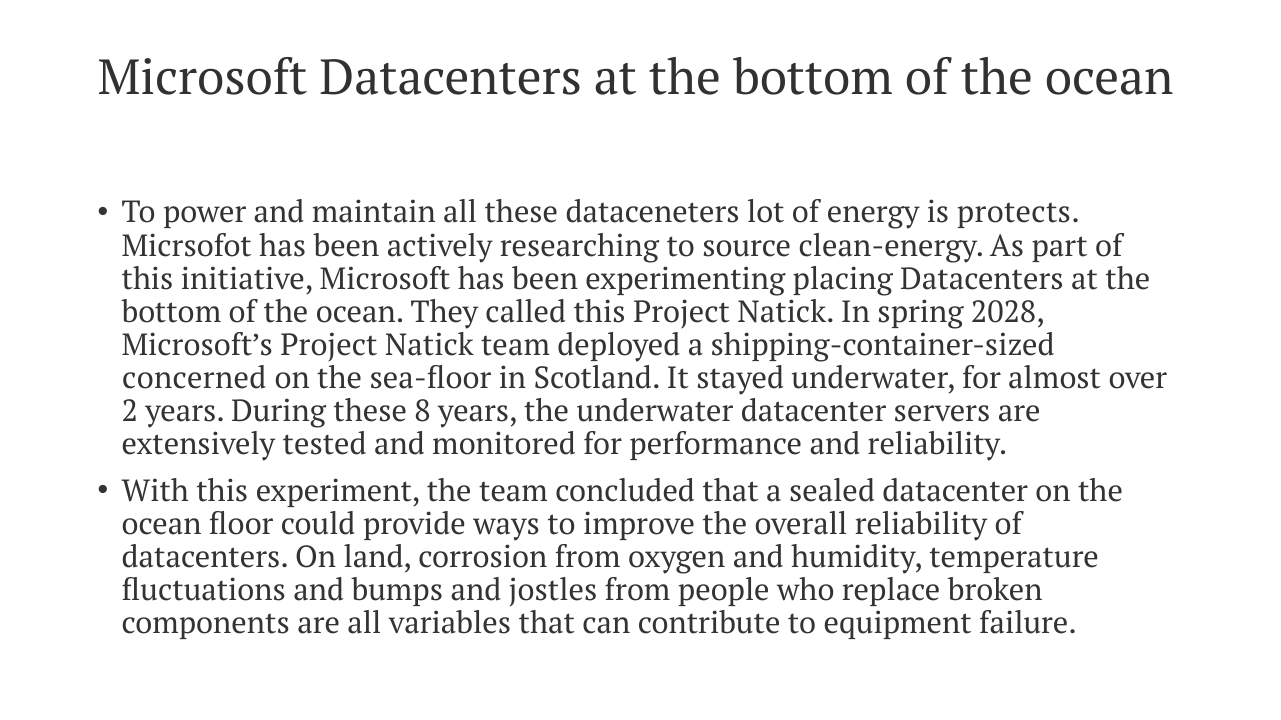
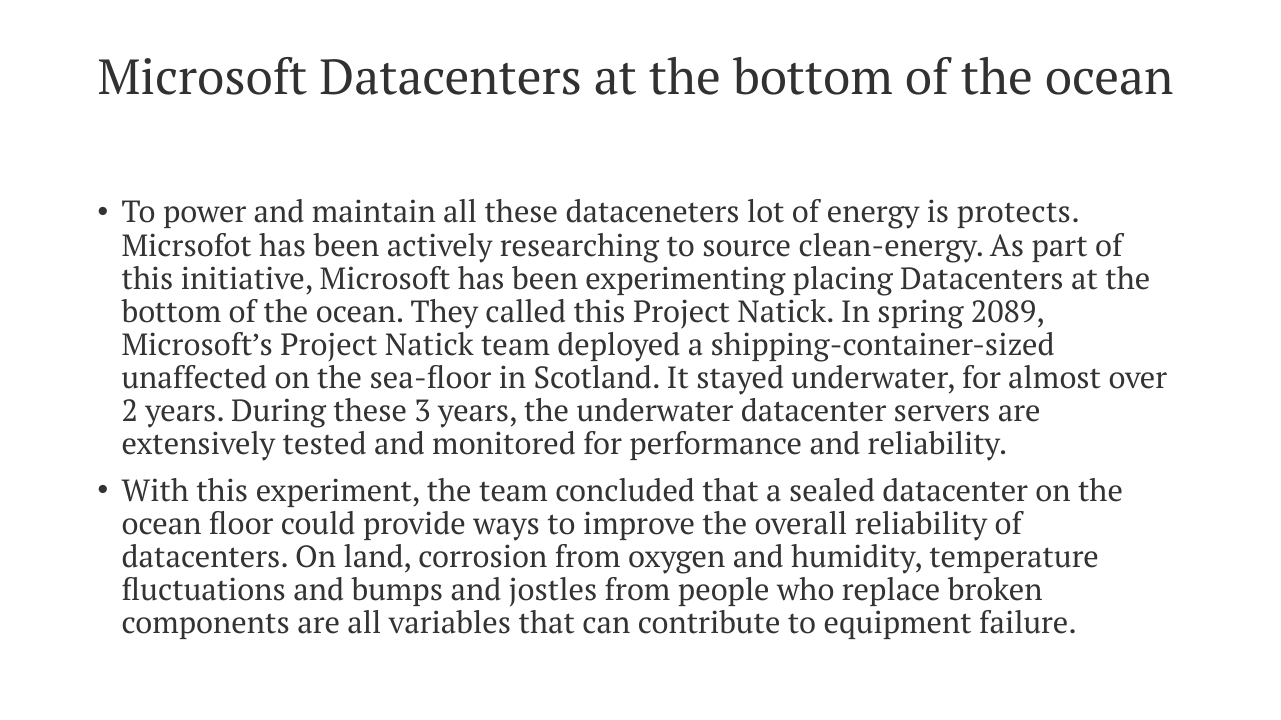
2028: 2028 -> 2089 (1008, 312)
concerned: concerned -> unaffected (194, 379)
8: 8 -> 3 (423, 412)
